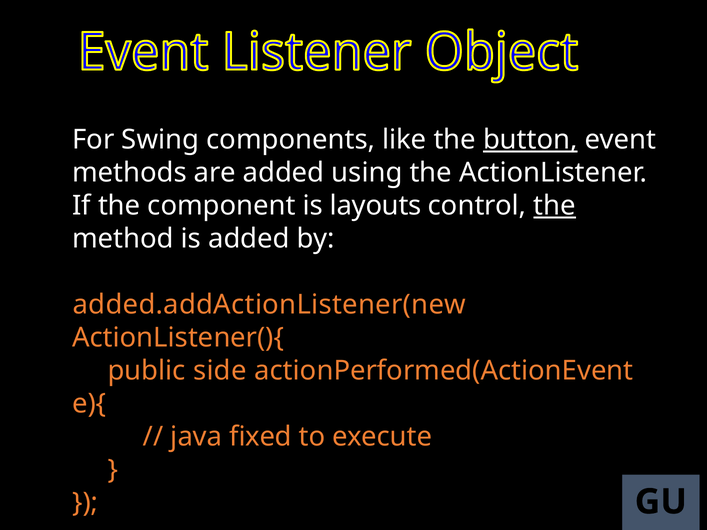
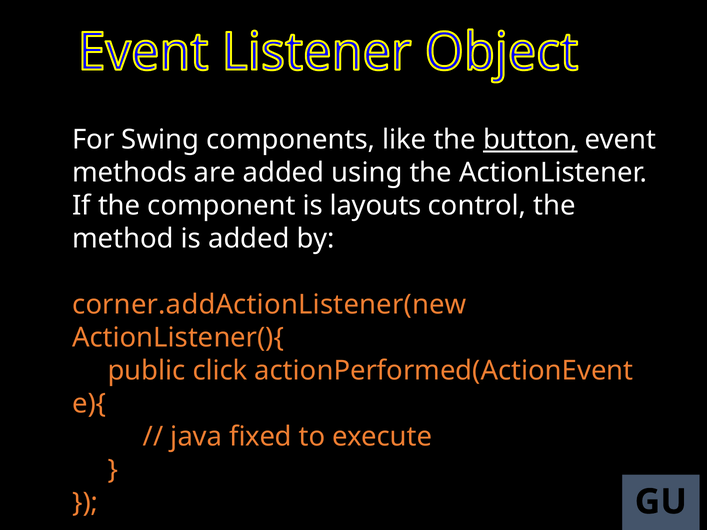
the underline: present -> none (555, 206)
added.addActionListener(new: added.addActionListener(new -> corner.addActionListener(new (269, 305)
side: side -> click (220, 371)
